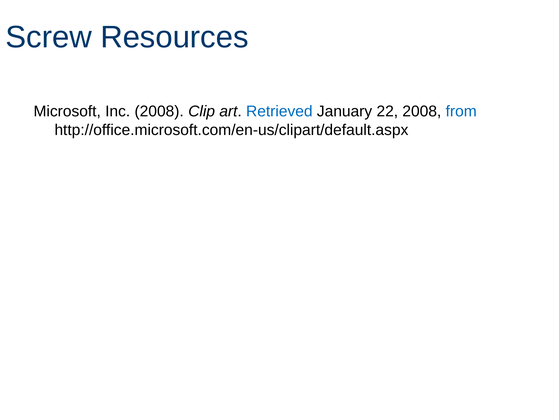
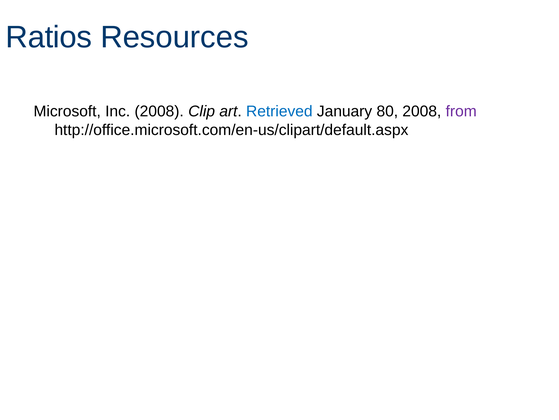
Screw: Screw -> Ratios (49, 37)
22: 22 -> 80 (387, 111)
from colour: blue -> purple (461, 111)
